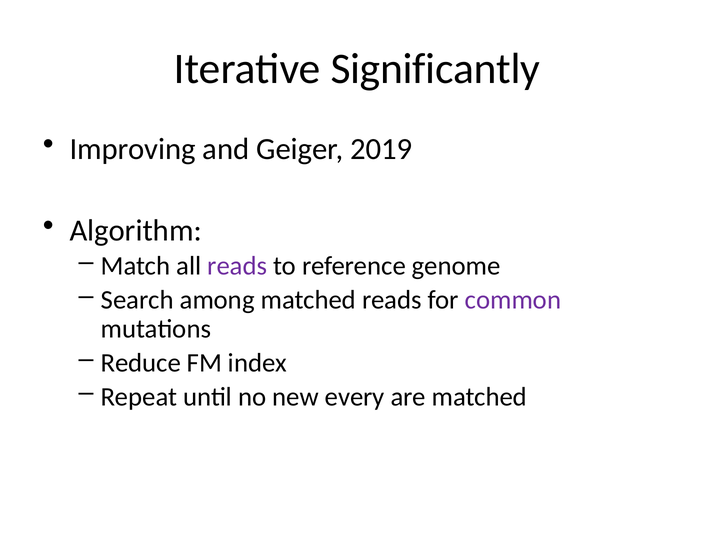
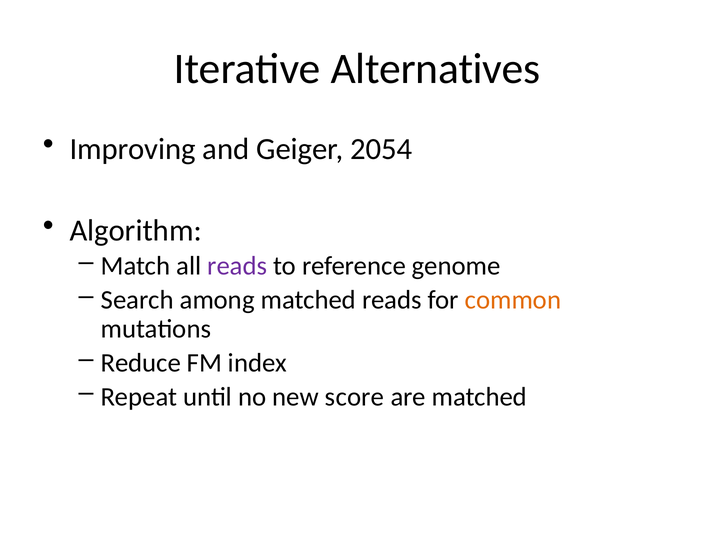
Significantly: Significantly -> Alternatives (435, 69)
2019: 2019 -> 2054 (381, 149)
common colour: purple -> orange (513, 300)
every: every -> score (355, 397)
